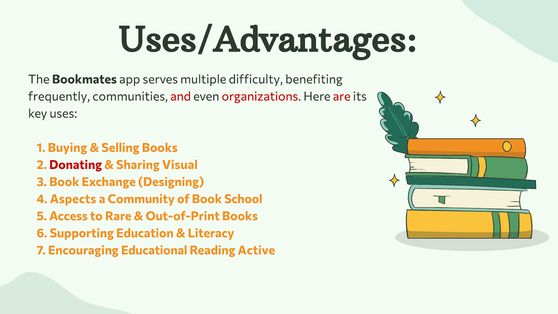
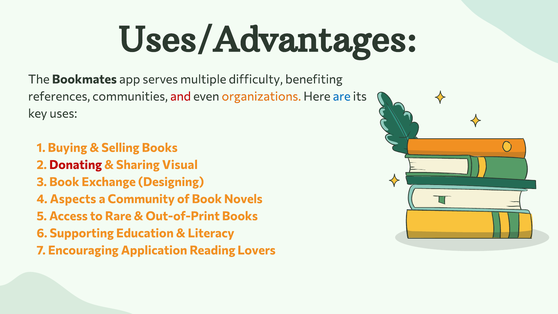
frequently: frequently -> references (59, 96)
organizations colour: red -> orange (261, 96)
are colour: red -> blue (342, 96)
School: School -> Novels (243, 199)
Educational: Educational -> Application (154, 250)
Active: Active -> Lovers (257, 250)
